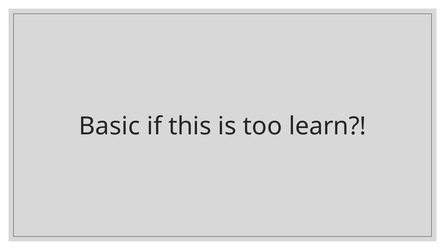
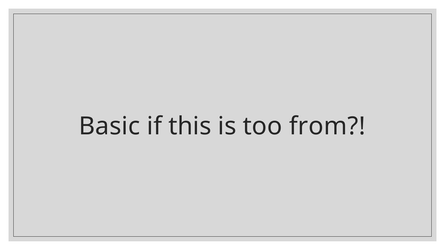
learn: learn -> from (327, 126)
